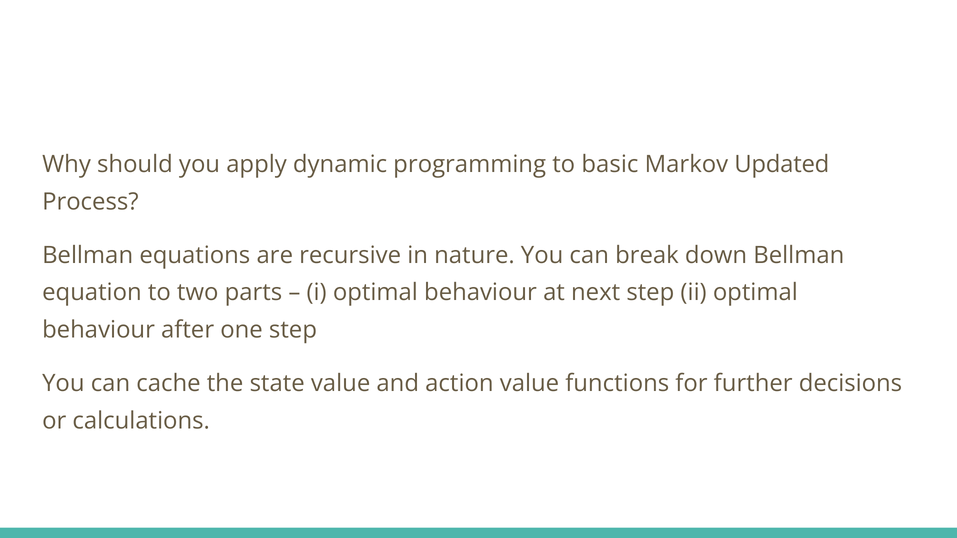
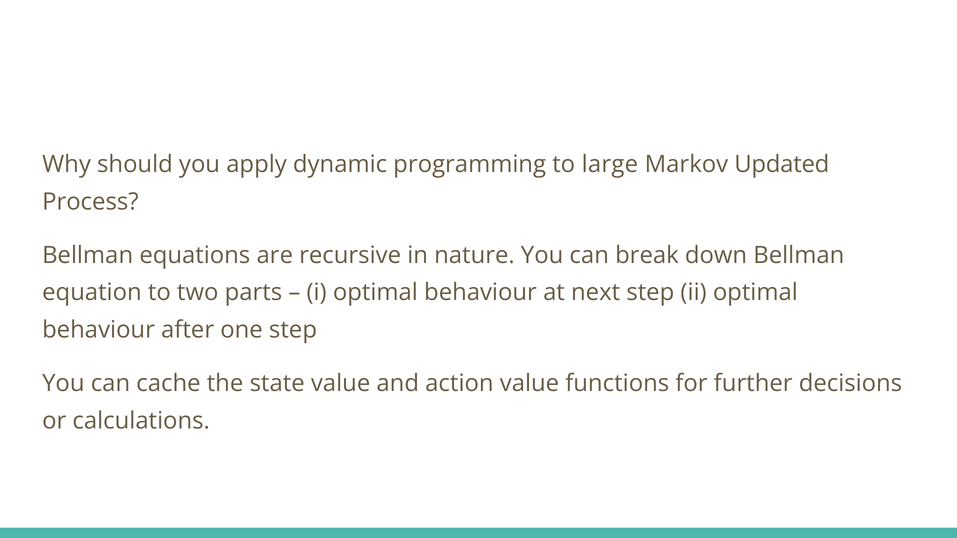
basic: basic -> large (610, 165)
